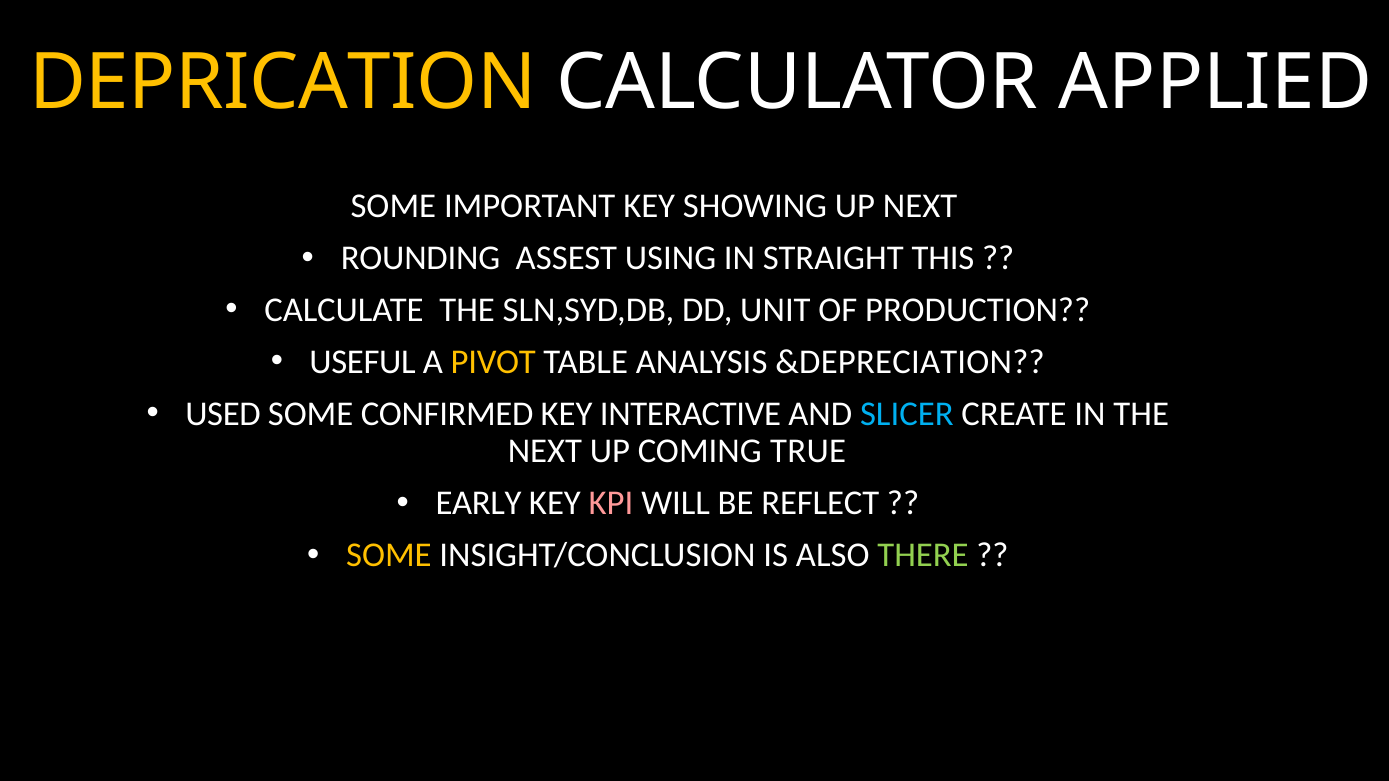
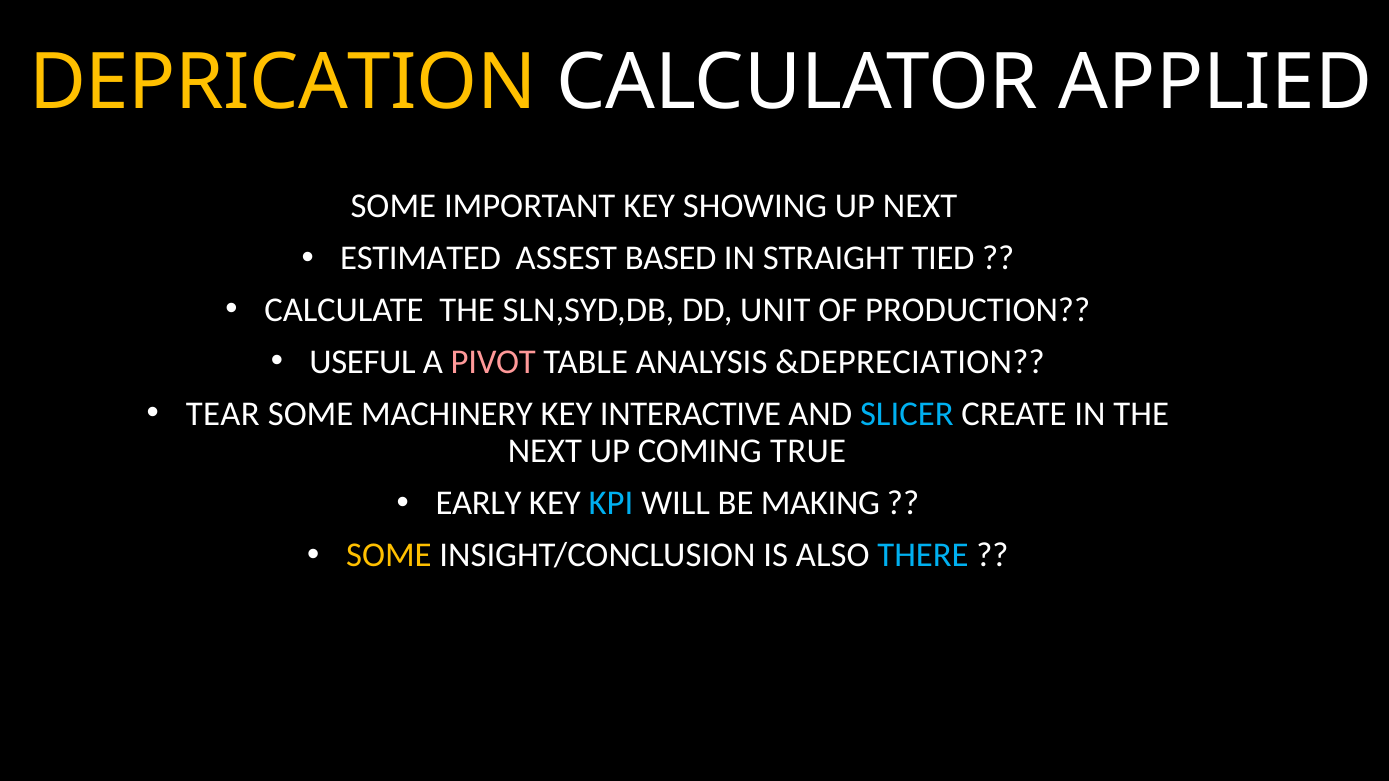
ROUNDING: ROUNDING -> ESTIMATED (421, 258)
USING: USING -> BASED (671, 258)
THIS: THIS -> TIED (943, 258)
PIVOT colour: yellow -> pink (493, 362)
USED: USED -> TEAR (223, 414)
CONFIRMED: CONFIRMED -> MACHINERY (447, 414)
KPI colour: pink -> light blue (611, 503)
REFLECT: REFLECT -> MAKING (820, 503)
THERE colour: light green -> light blue (923, 555)
